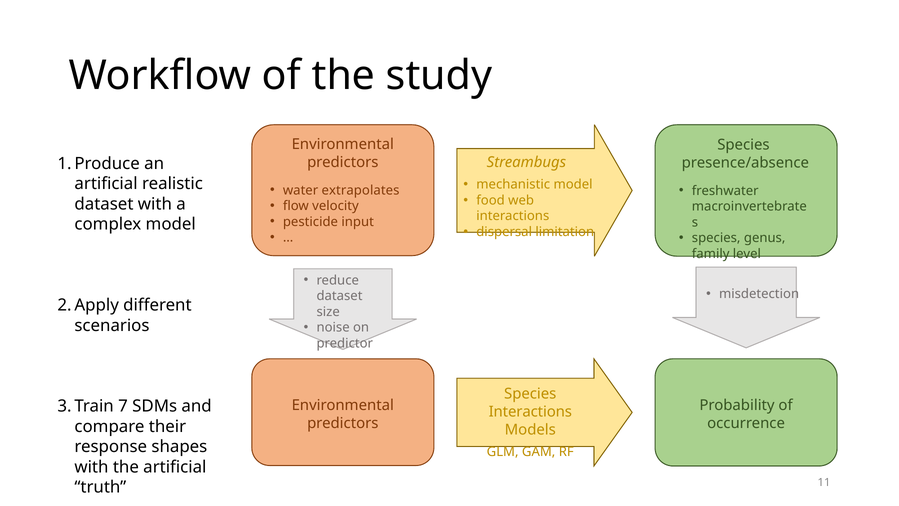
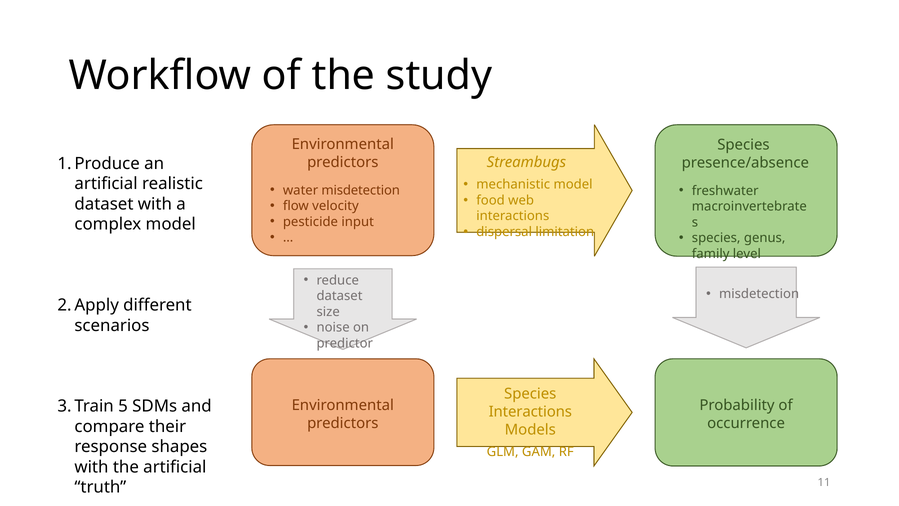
water extrapolates: extrapolates -> misdetection (361, 190)
7: 7 -> 5 (123, 406)
